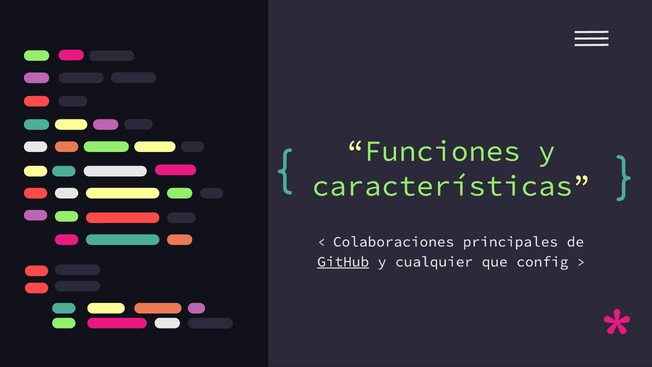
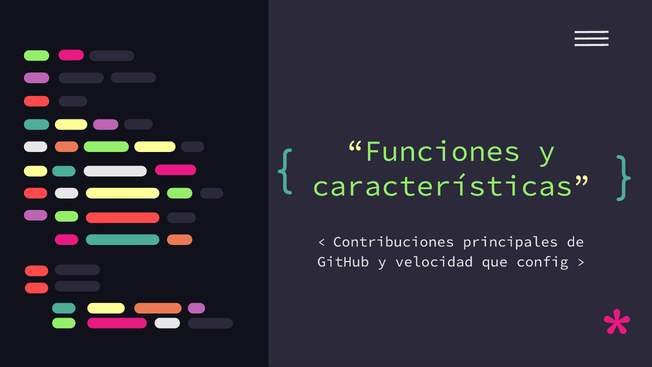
Colaboraciones: Colaboraciones -> Contribuciones (394, 242)
GitHub underline: present -> none (343, 262)
cualquier: cualquier -> velocidad (434, 262)
